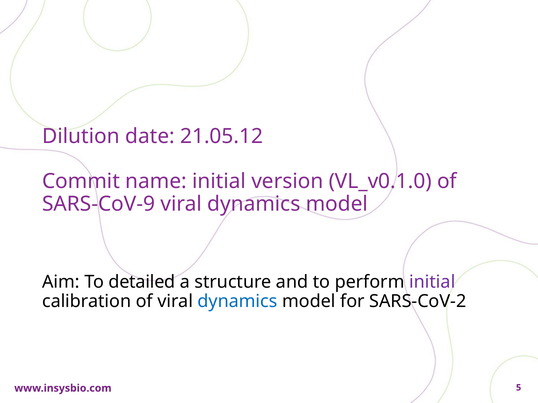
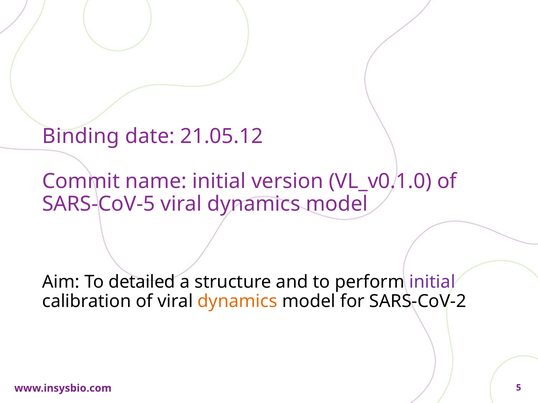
Dilution: Dilution -> Binding (81, 136)
SARS-CoV-9: SARS-CoV-9 -> SARS-CoV-5 (99, 204)
dynamics colour: blue -> orange (238, 302)
